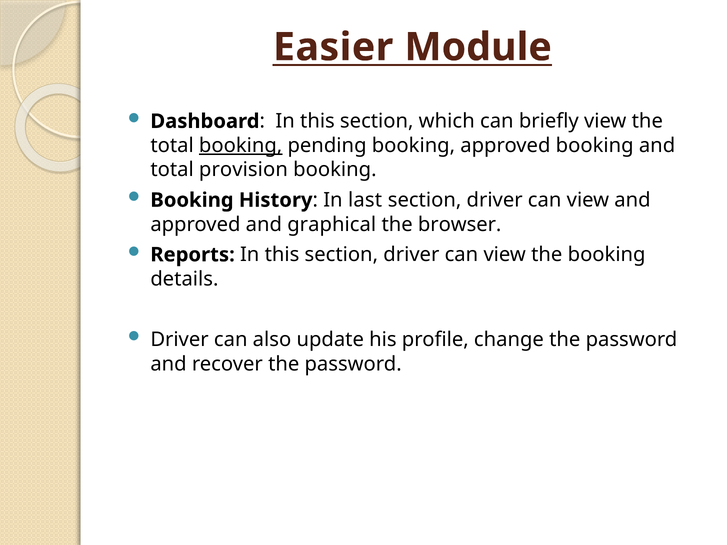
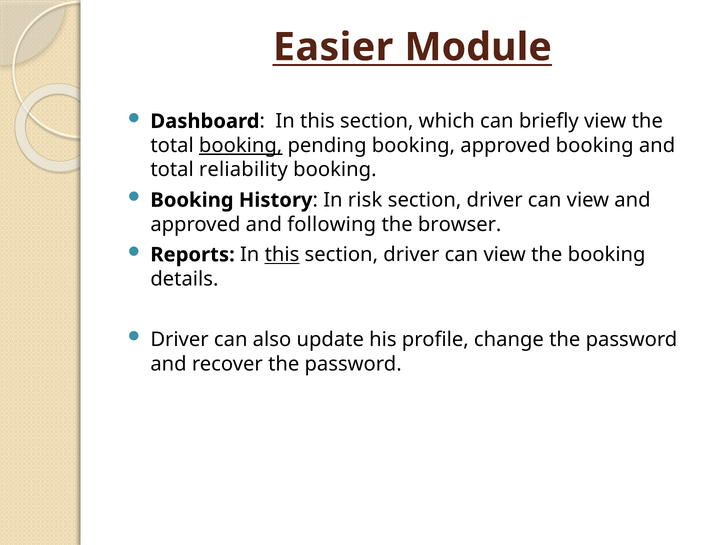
provision: provision -> reliability (243, 170)
last: last -> risk (365, 200)
graphical: graphical -> following (332, 224)
this underline: none -> present (282, 255)
